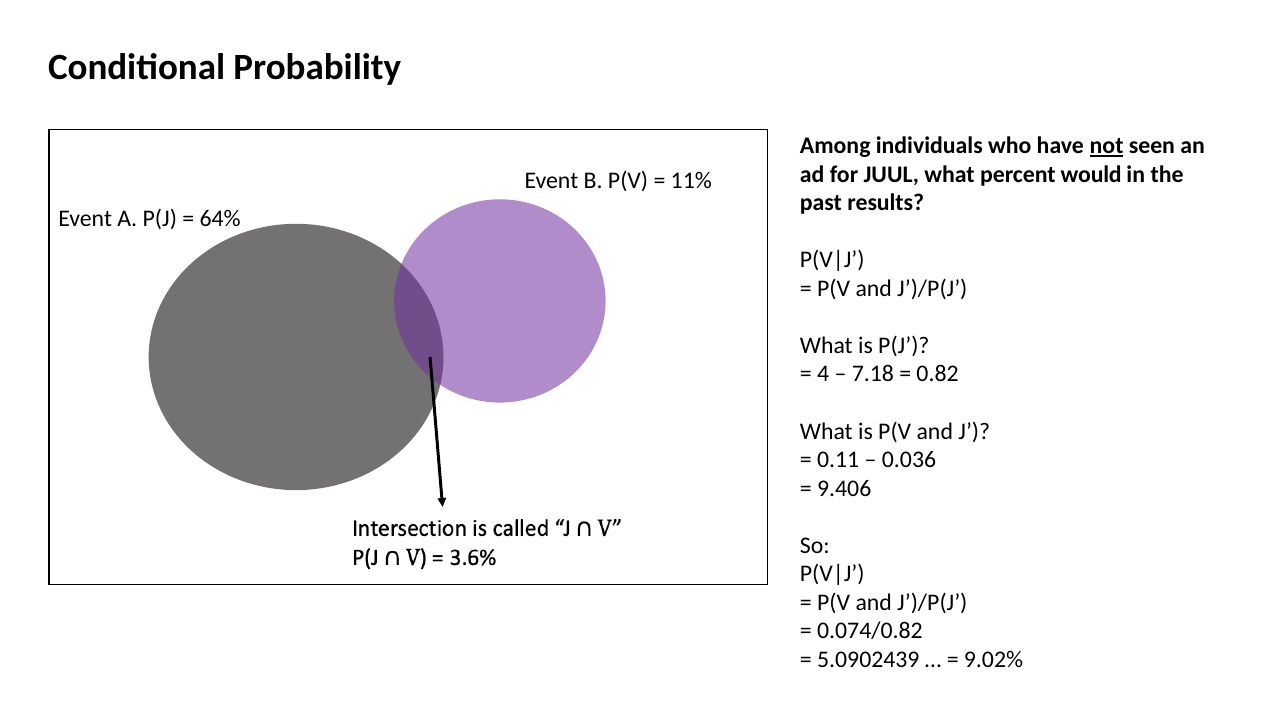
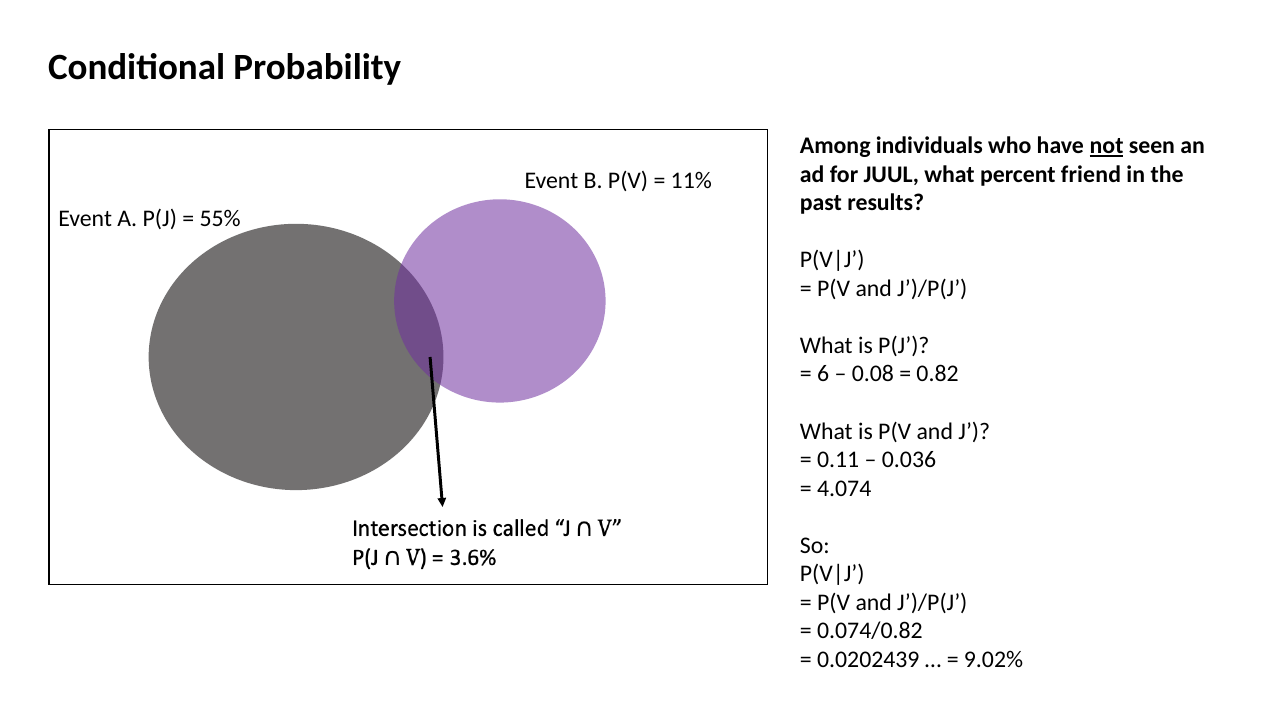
would: would -> friend (1091, 174)
64%: 64% -> 55% (220, 219)
4: 4 -> 6 (823, 374)
7.18: 7.18 -> 0.08 (873, 374)
9.406: 9.406 -> 4.074 (844, 489)
5.0902439: 5.0902439 -> 0.0202439 (868, 660)
